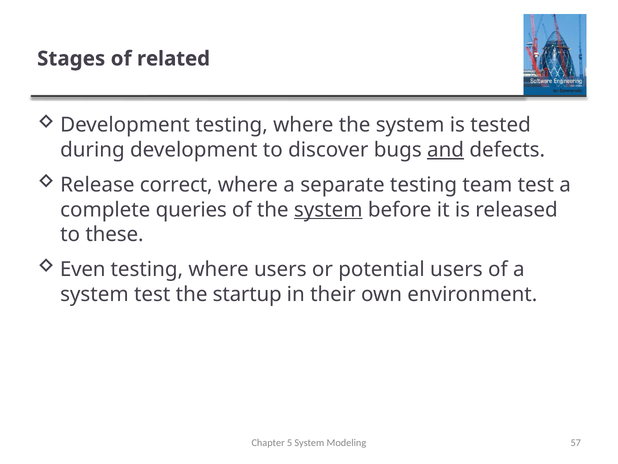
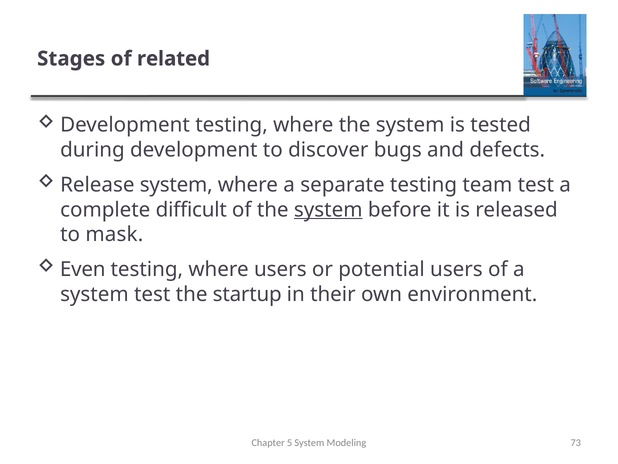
and underline: present -> none (446, 150)
Release correct: correct -> system (176, 185)
queries: queries -> difficult (191, 209)
these: these -> mask (114, 234)
57: 57 -> 73 (576, 443)
